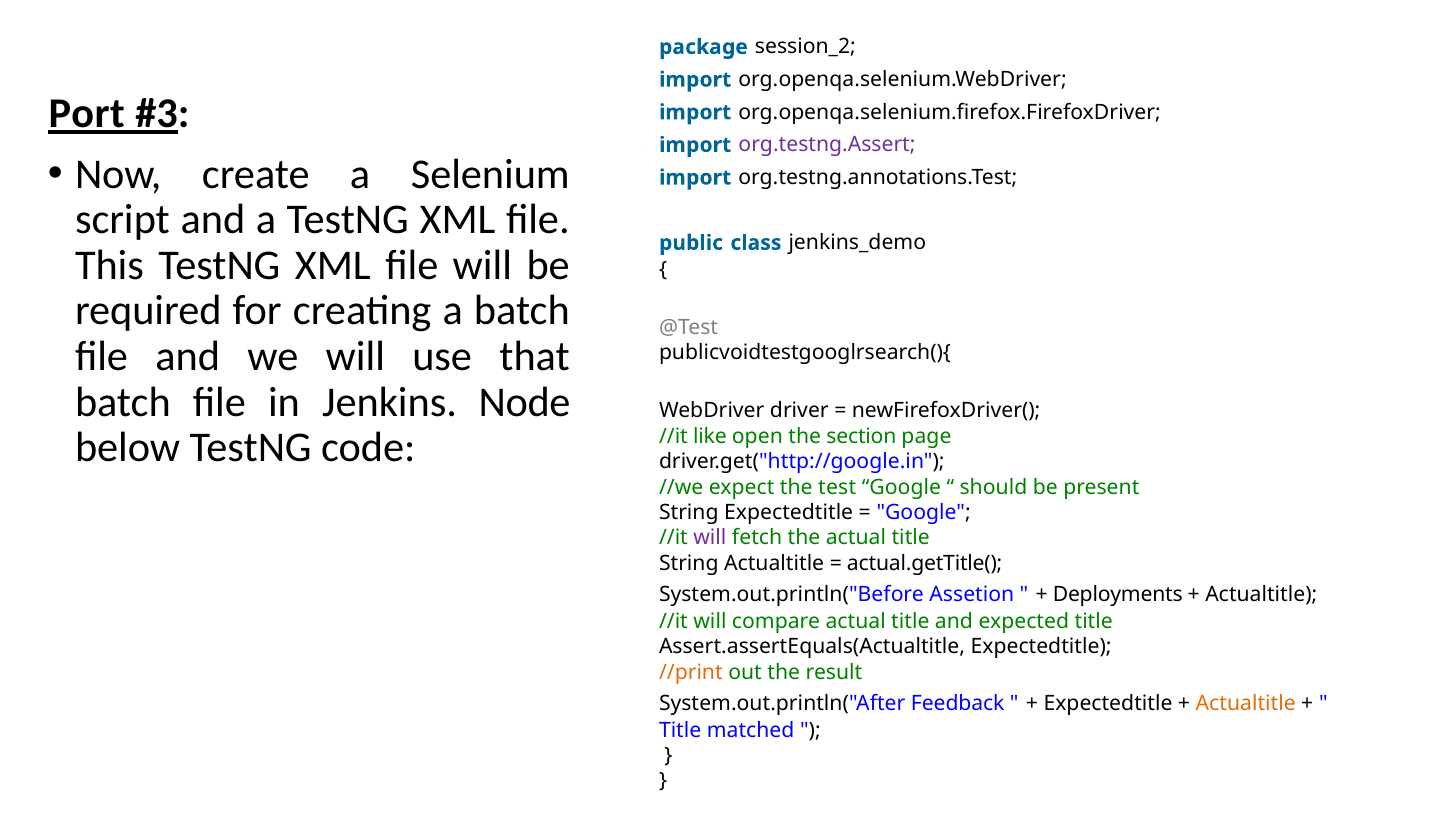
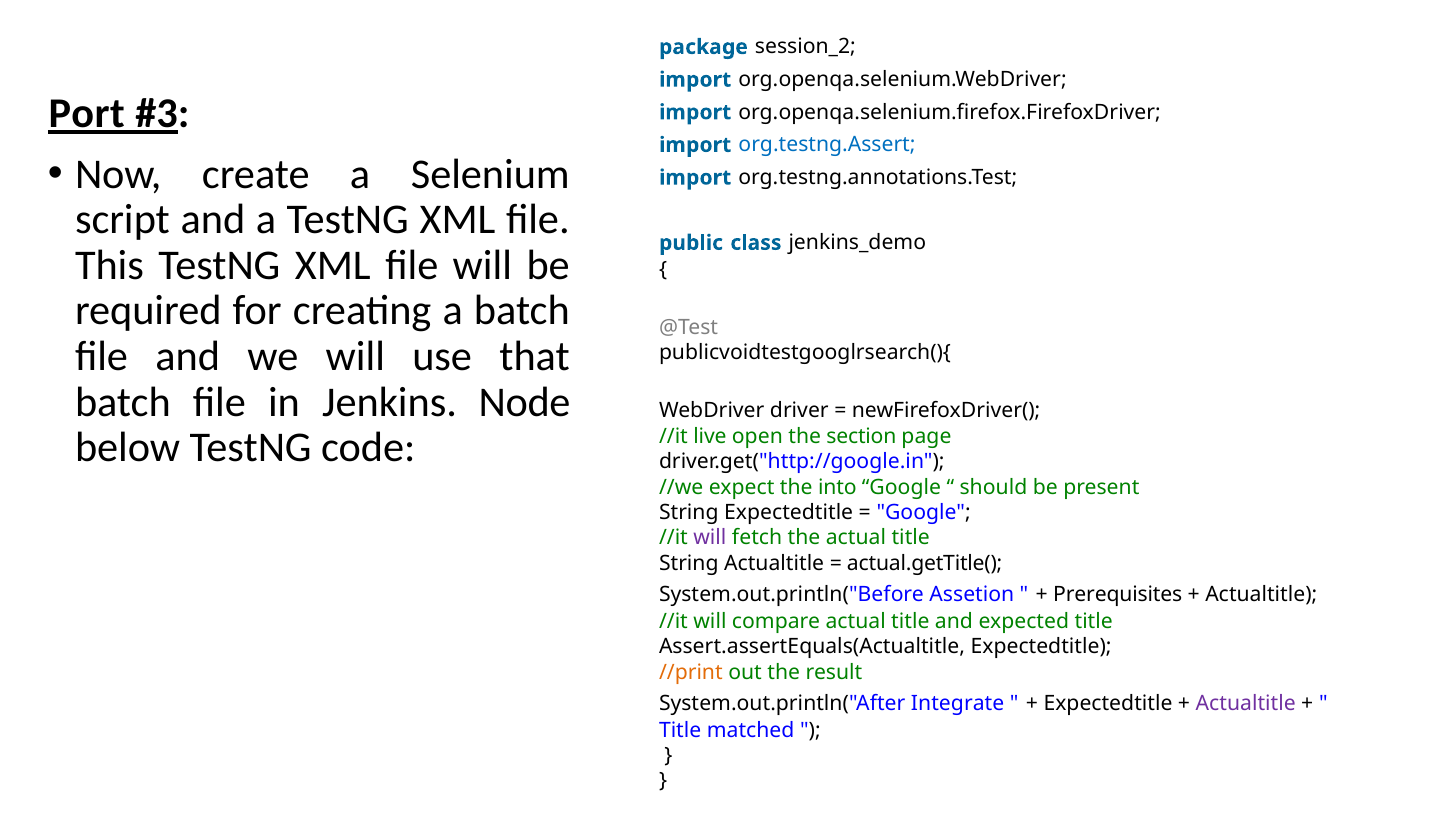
org.testng.Assert colour: purple -> blue (827, 145)
like: like -> live (710, 436)
test: test -> into (837, 487)
Deployments: Deployments -> Prerequisites (1118, 595)
Feedback: Feedback -> Integrate (958, 704)
Actualtitle colour: orange -> purple (1246, 704)
